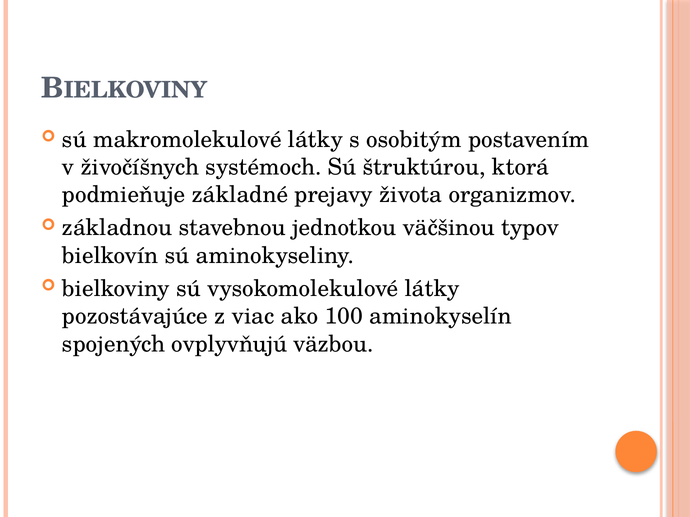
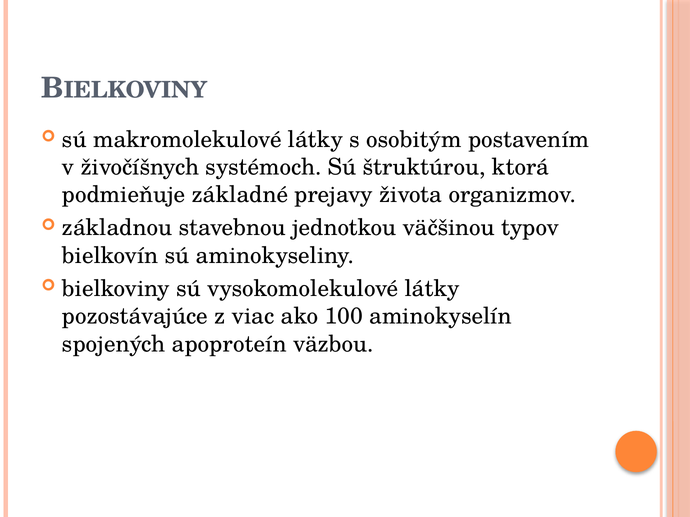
ovplyvňujú: ovplyvňujú -> apoproteín (229, 344)
